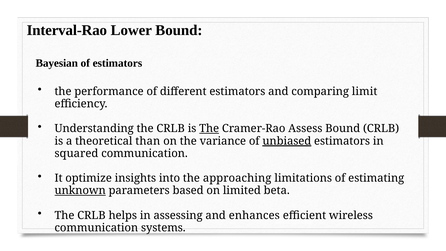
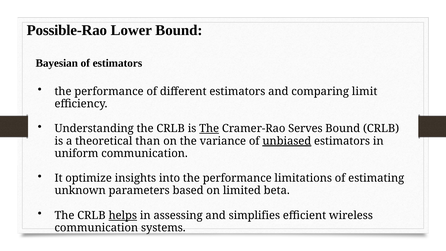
Interval-Rao: Interval-Rao -> Possible-Rao (67, 30)
Assess: Assess -> Serves (305, 129)
squared: squared -> uniform (76, 153)
into the approaching: approaching -> performance (237, 178)
unknown underline: present -> none (80, 191)
helps underline: none -> present (123, 215)
enhances: enhances -> simplifies (254, 215)
